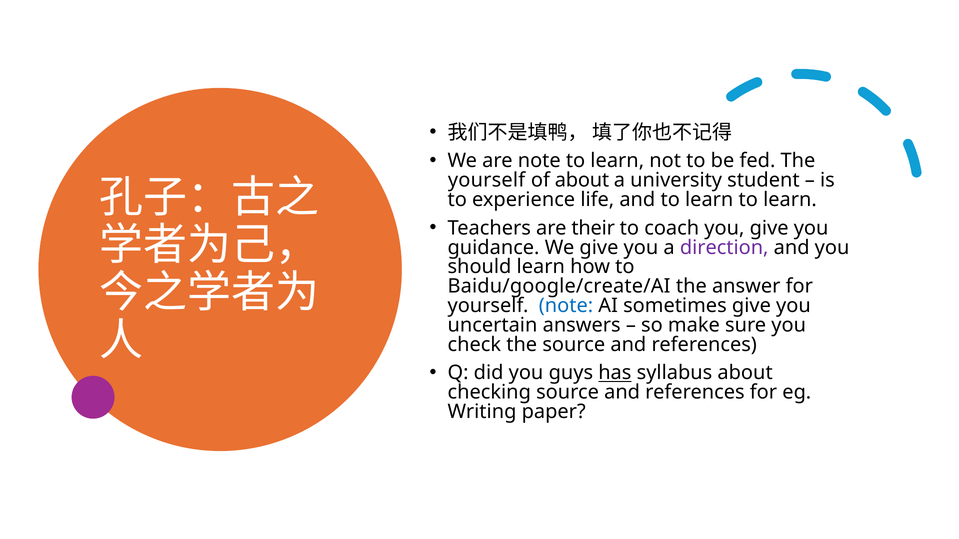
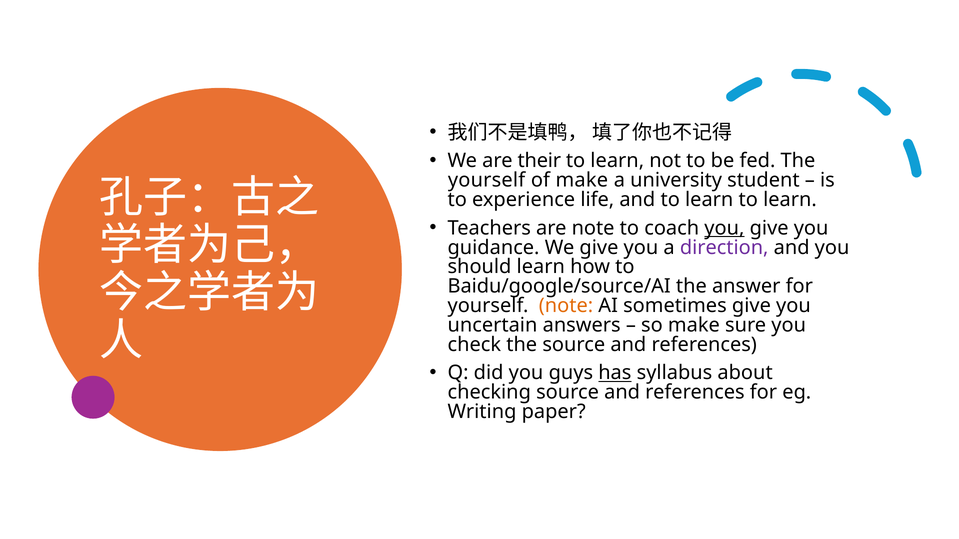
are note: note -> their (539, 161)
of about: about -> make (582, 180)
are their: their -> note (593, 228)
you underline: none -> present (724, 228)
Baidu/google/create/AI: Baidu/google/create/AI -> Baidu/google/source/AI (559, 287)
note colour: blue -> orange (566, 306)
